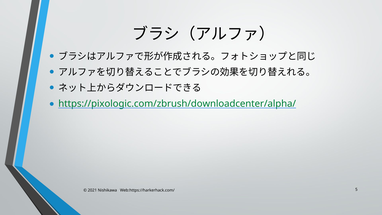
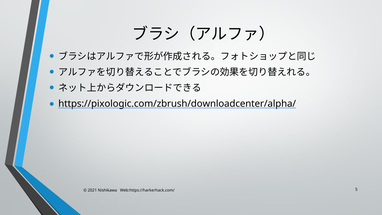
https://pixologic.com/zbrush/downloadcenter/alpha/ colour: green -> black (177, 104)
